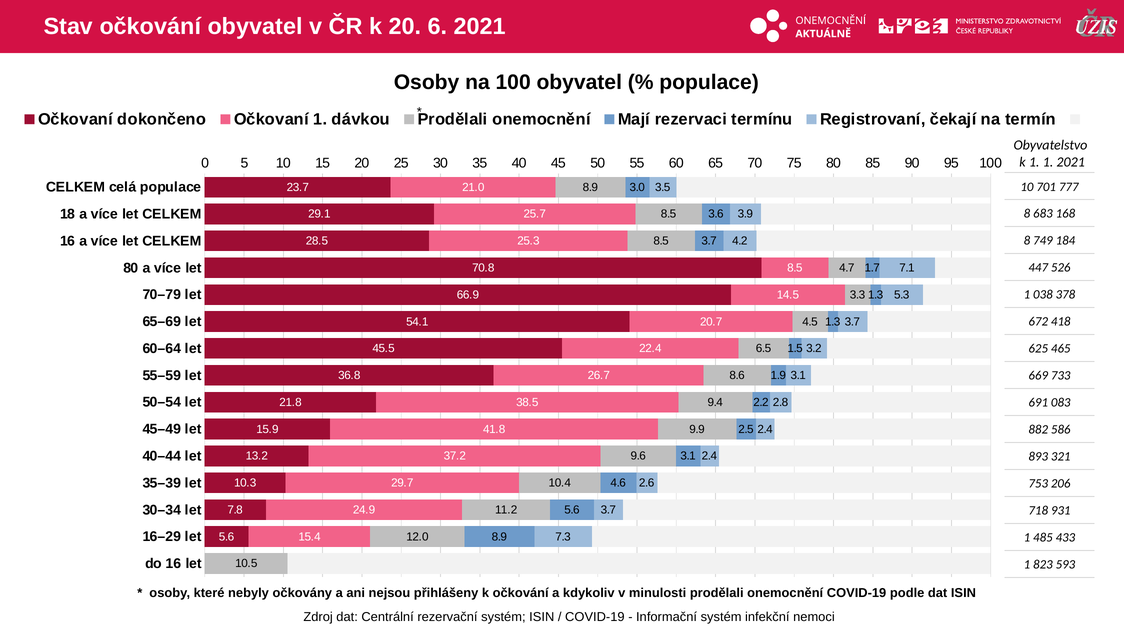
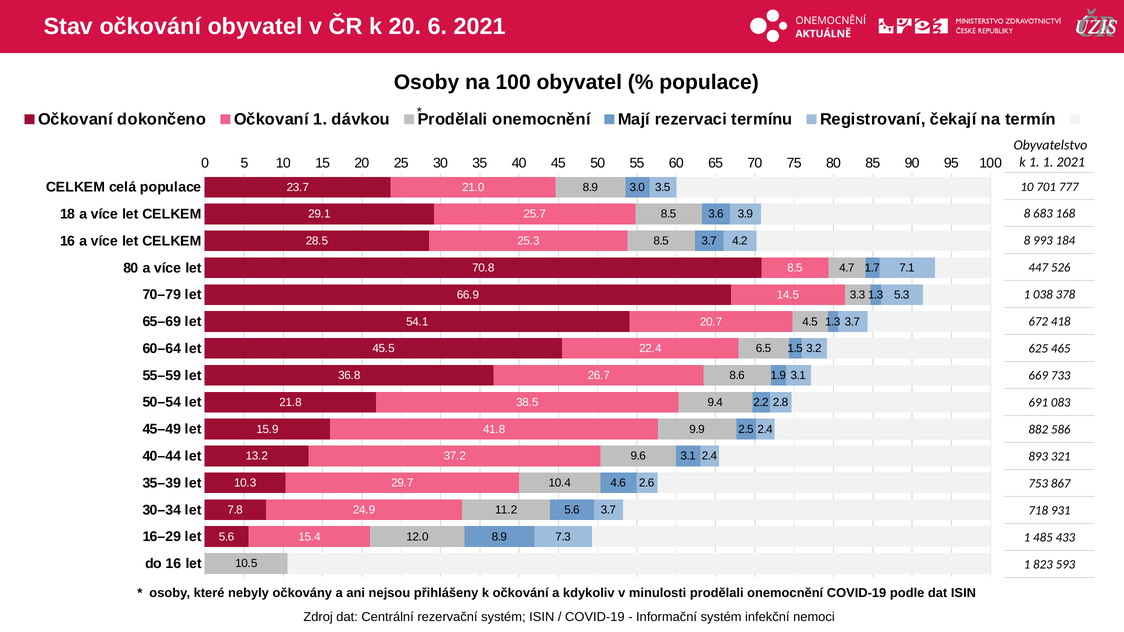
749: 749 -> 993 (1043, 241)
206: 206 -> 867 (1061, 484)
